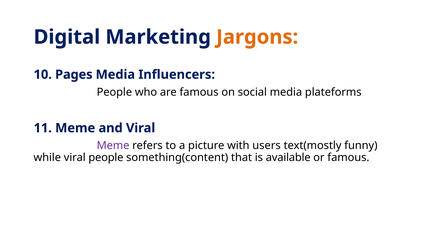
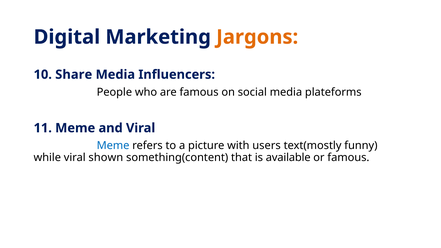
Pages: Pages -> Share (74, 75)
Meme colour: purple -> blue (113, 146)
viral people: people -> shown (106, 157)
